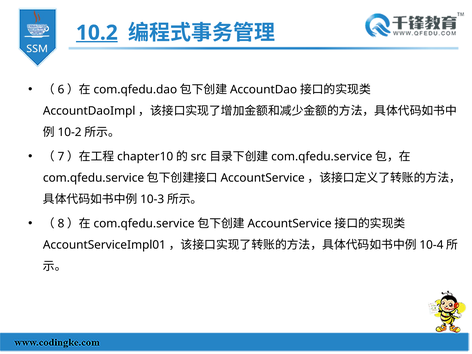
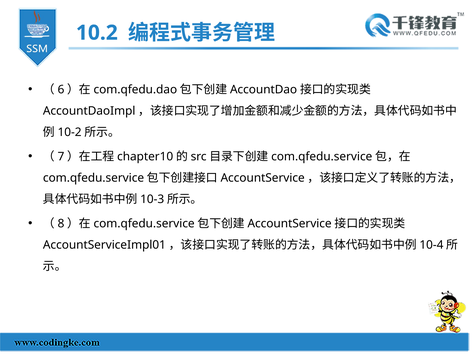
10.2 underline: present -> none (97, 33)
